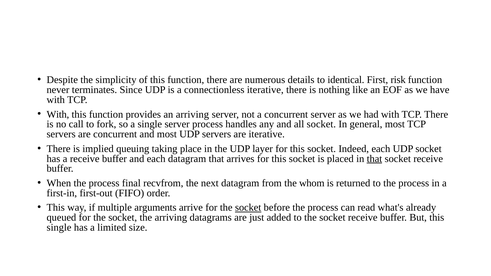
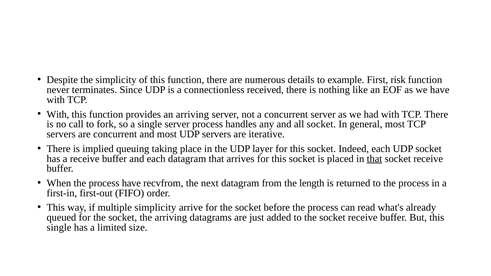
identical: identical -> example (346, 80)
connectionless iterative: iterative -> received (265, 90)
process final: final -> have (131, 183)
whom: whom -> length (312, 183)
multiple arguments: arguments -> simplicity (155, 208)
socket underline: present -> none (248, 208)
